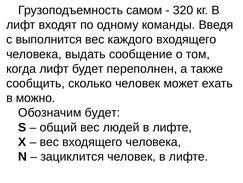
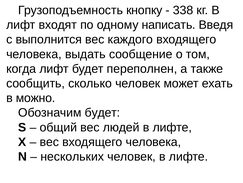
самом: самом -> кнопку (144, 10)
320: 320 -> 338 (183, 10)
команды: команды -> написать (169, 25)
зациклится: зациклится -> нескольких (72, 156)
